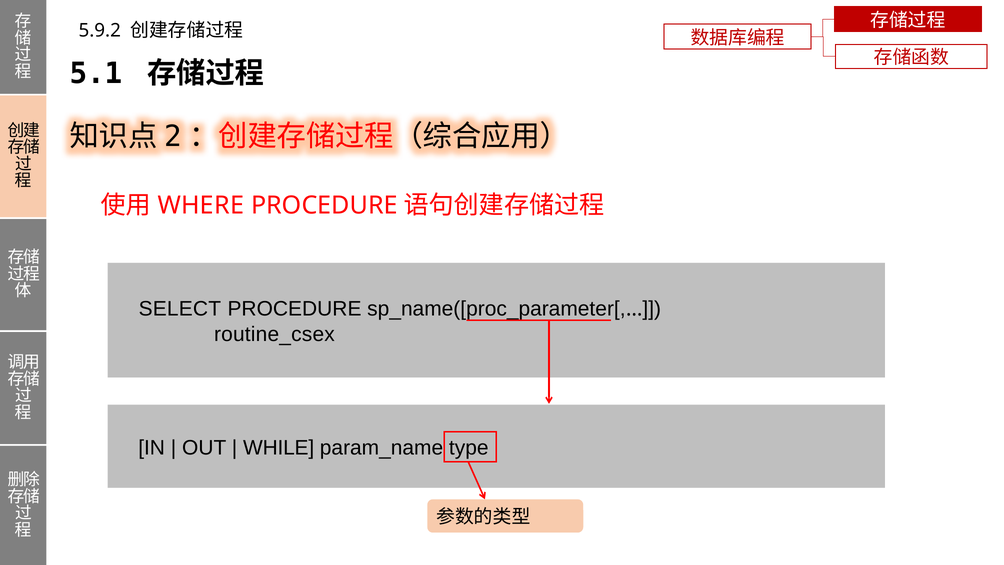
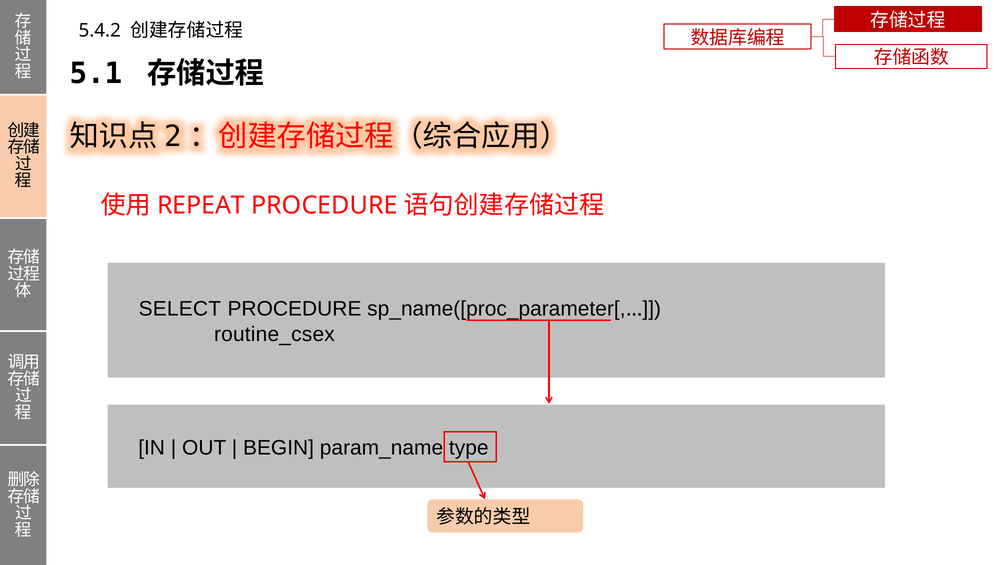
5.9.2: 5.9.2 -> 5.4.2 (100, 31)
WHERE: WHERE -> REPEAT (201, 205)
WHILE: WHILE -> BEGIN (279, 448)
